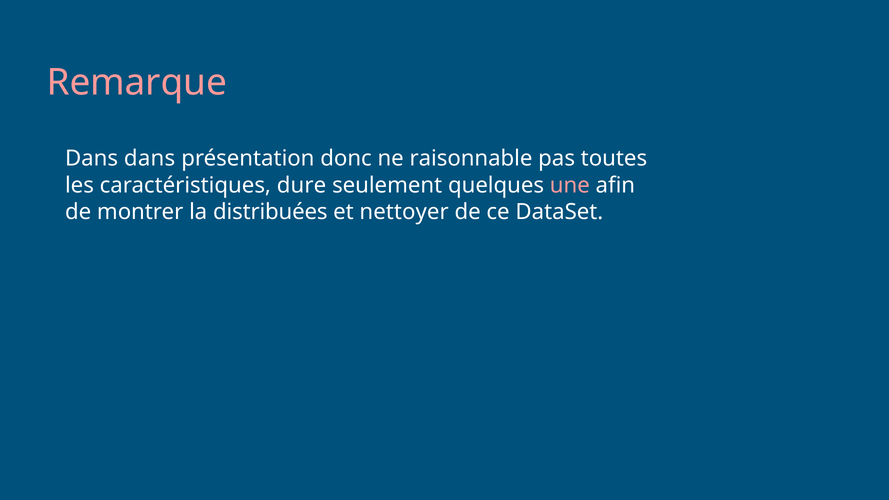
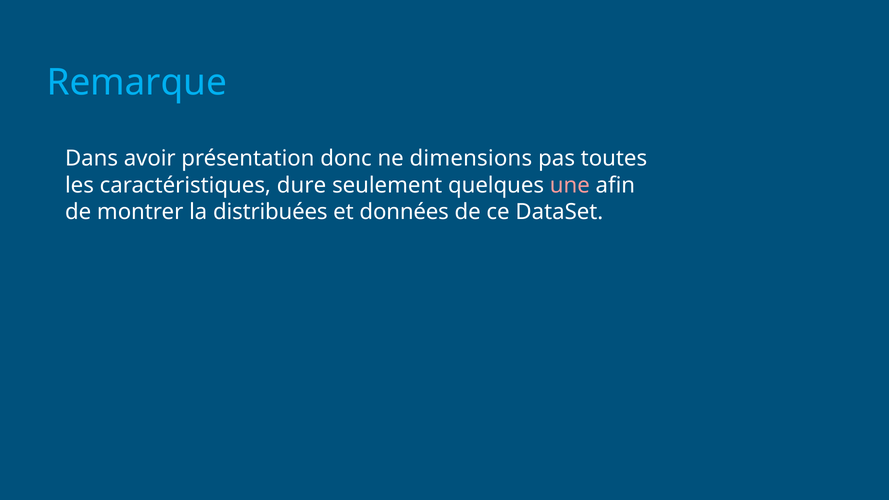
Remarque colour: pink -> light blue (137, 83)
Dans dans: dans -> avoir (150, 159)
raisonnable: raisonnable -> dimensions (471, 159)
nettoyer: nettoyer -> données (404, 212)
